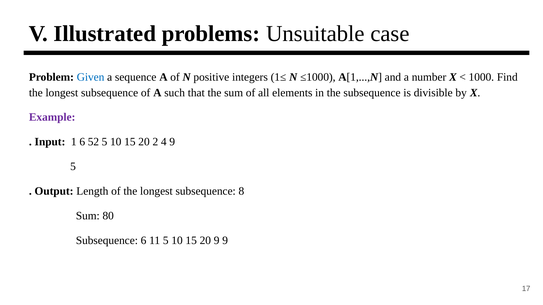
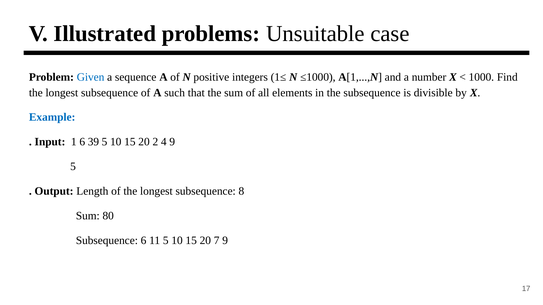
Example colour: purple -> blue (52, 117)
52: 52 -> 39 (93, 142)
20 9: 9 -> 7 (217, 241)
